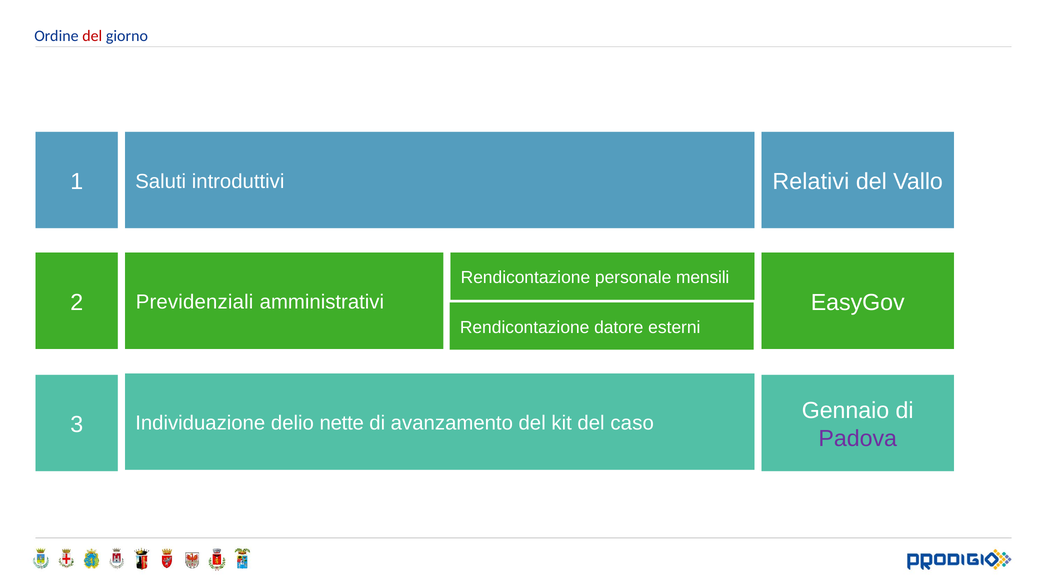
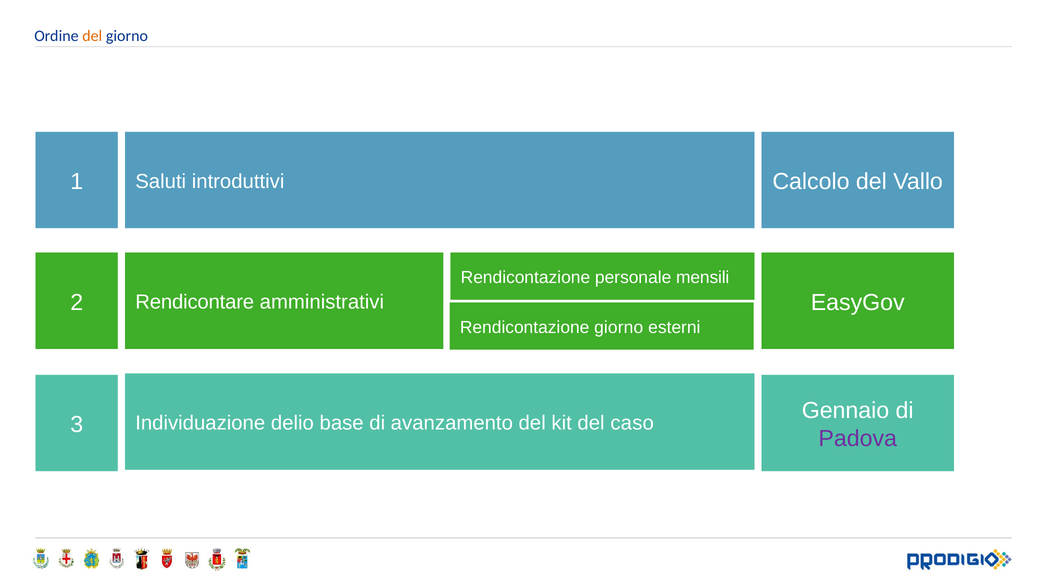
del colour: red -> orange (92, 36)
Relativi: Relativi -> Calcolo (811, 182)
Previdenziali: Previdenziali -> Rendicontare (195, 302)
Rendicontazione datore: datore -> giorno (619, 327)
nette: nette -> base (342, 423)
